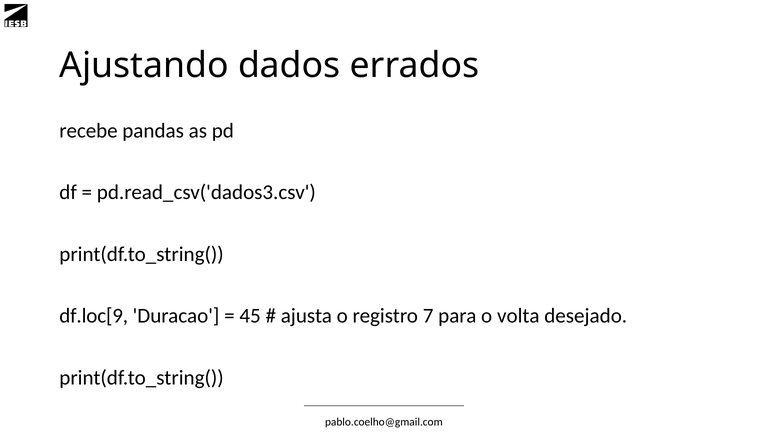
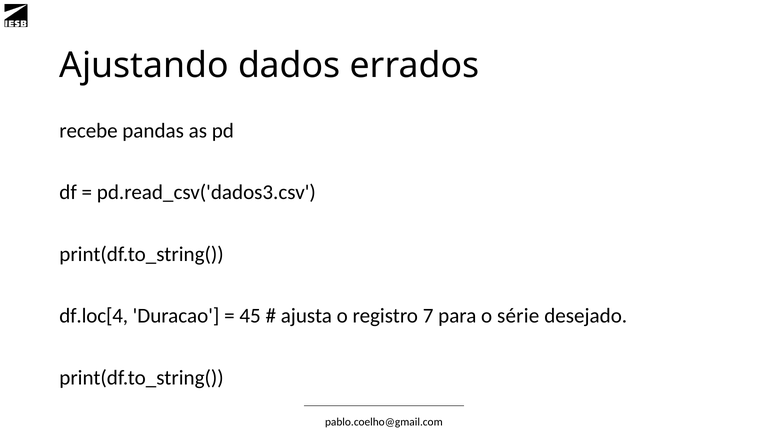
df.loc[9: df.loc[9 -> df.loc[4 (94, 316)
volta: volta -> série (518, 316)
